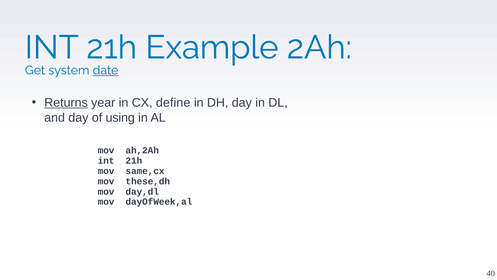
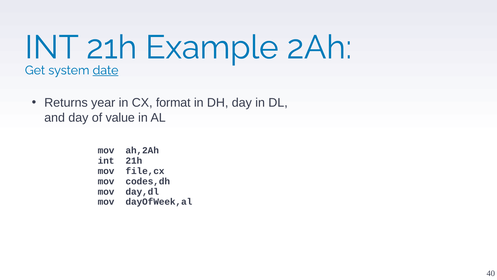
Returns underline: present -> none (66, 103)
define: define -> format (173, 103)
using: using -> value (120, 117)
same,cx: same,cx -> file,cx (145, 171)
these,dh: these,dh -> codes,dh (148, 181)
